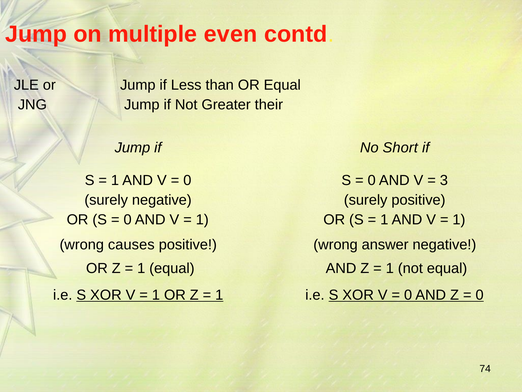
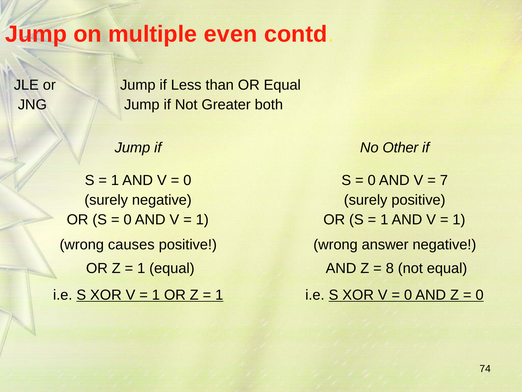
their: their -> both (269, 104)
Short: Short -> Other (400, 148)
3: 3 -> 7 (444, 180)
1: 1 -> 8 (390, 268)
